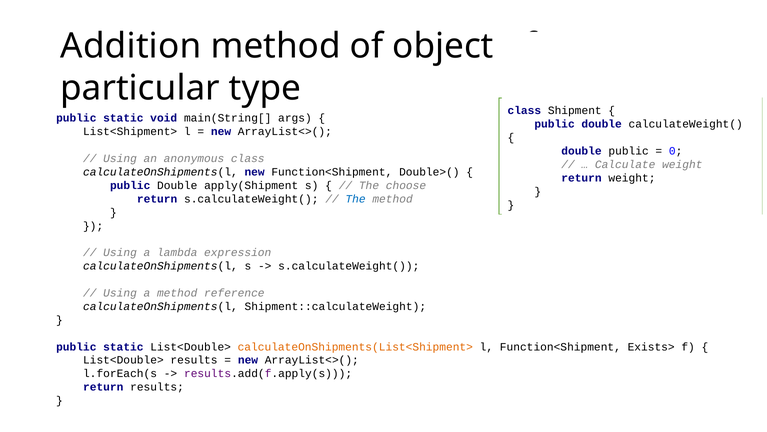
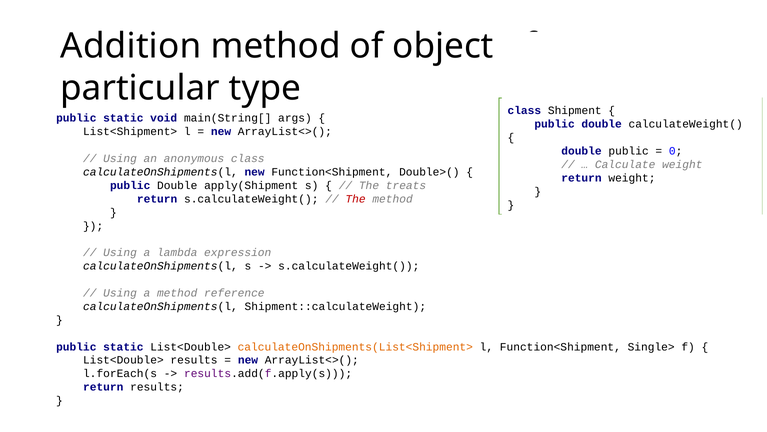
choose: choose -> treats (406, 185)
The colour: blue -> red (356, 199)
Exists>: Exists> -> Single> (651, 346)
